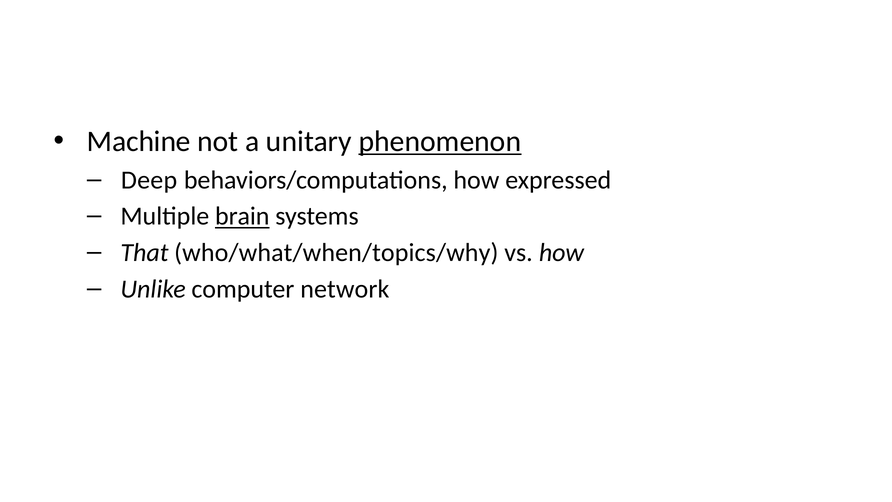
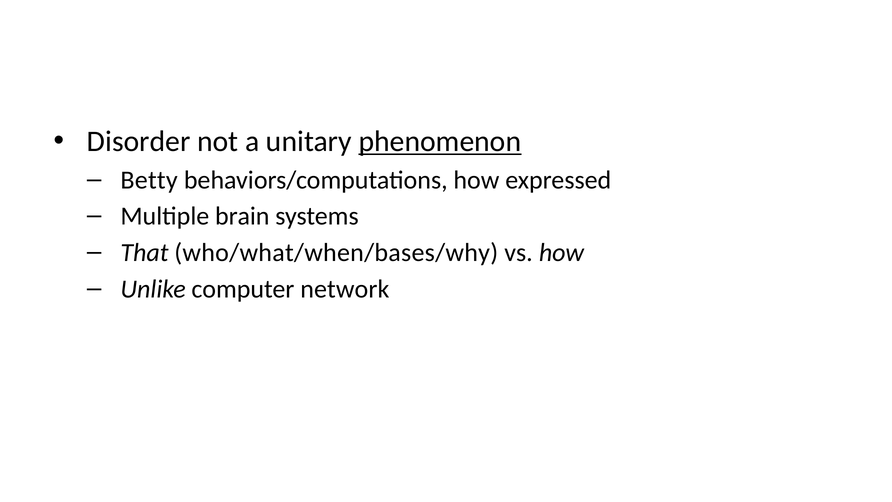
Machine: Machine -> Disorder (139, 141)
Deep: Deep -> Betty (149, 180)
brain underline: present -> none (242, 216)
who/what/when/topics/why: who/what/when/topics/why -> who/what/when/bases/why (336, 253)
